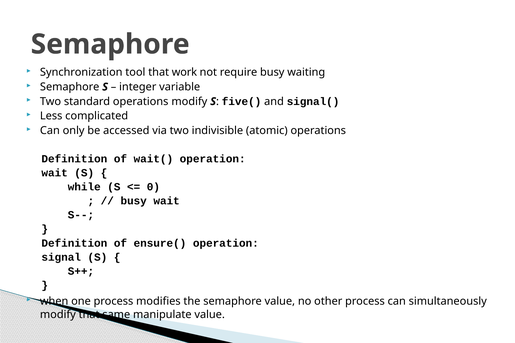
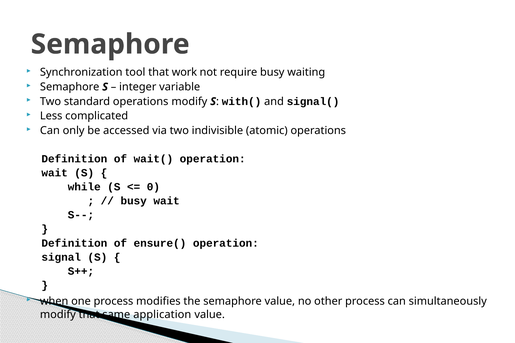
five(: five( -> with( (242, 102)
manipulate: manipulate -> application (162, 315)
